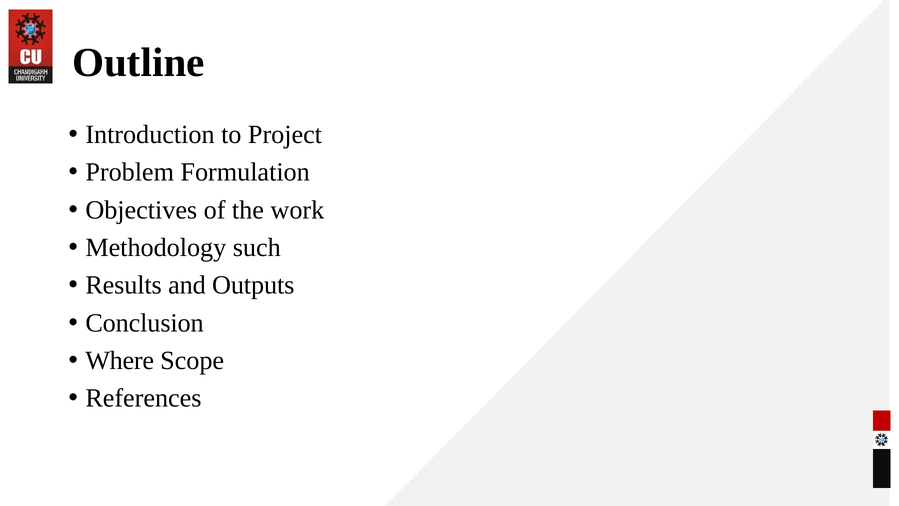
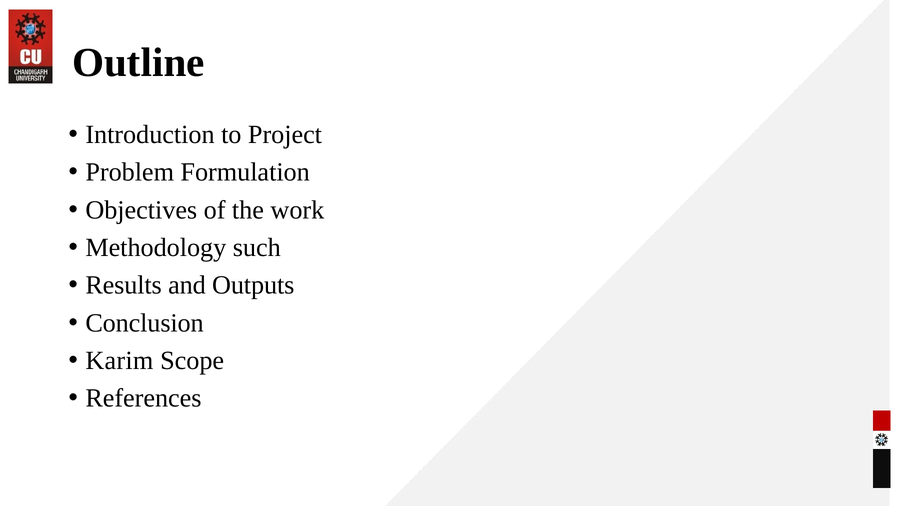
Where: Where -> Karim (119, 360)
